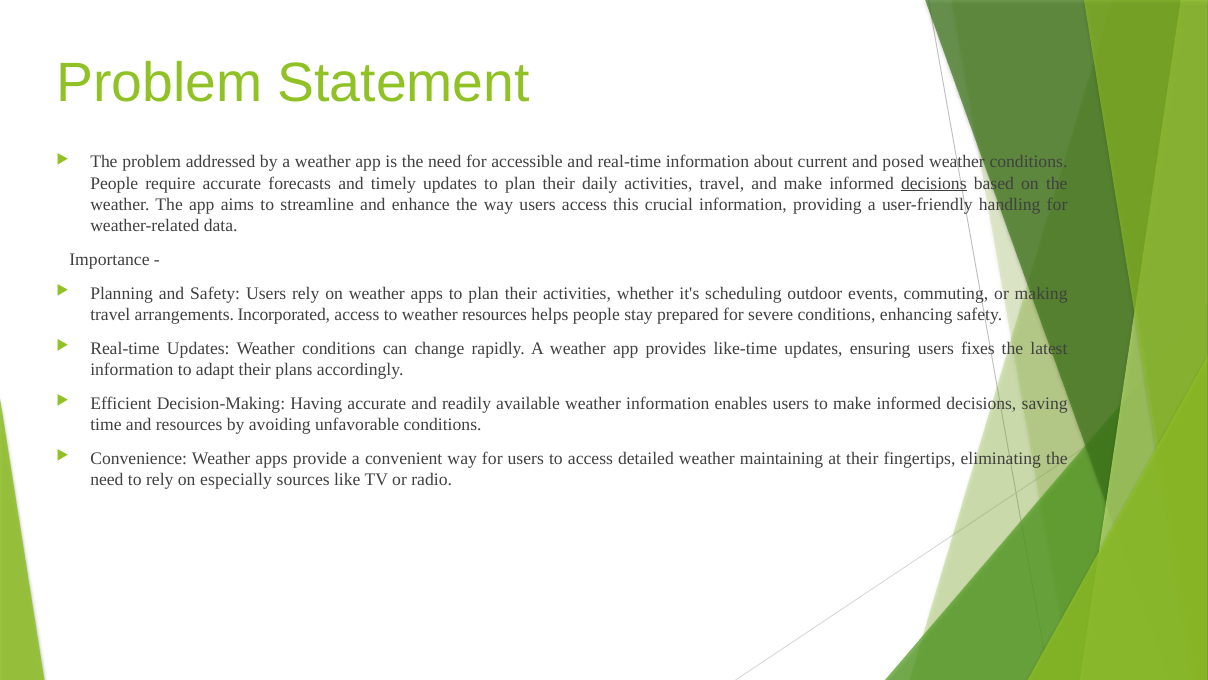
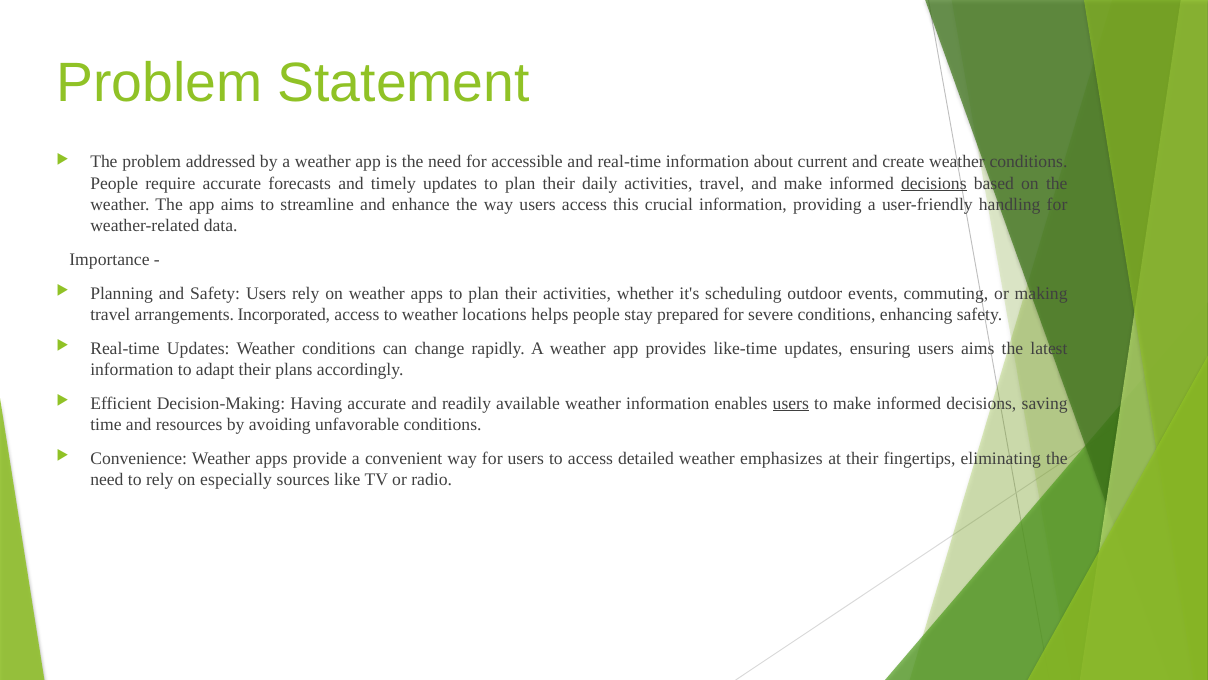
posed: posed -> create (903, 162)
weather resources: resources -> locations (494, 314)
users fixes: fixes -> aims (978, 348)
users underline: none -> present (791, 403)
maintaining: maintaining -> emphasizes (781, 458)
